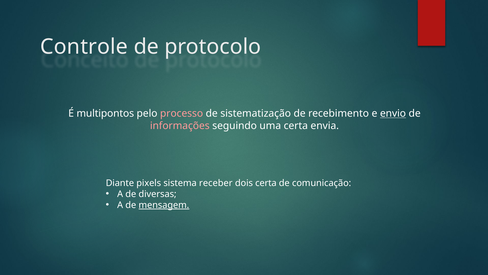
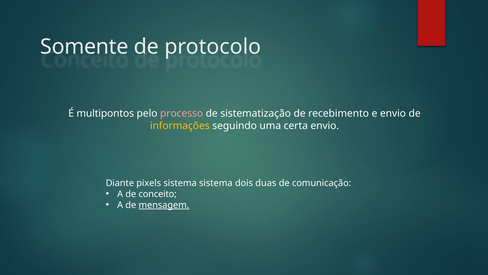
Controle: Controle -> Somente (84, 47)
envio underline: present -> none (393, 113)
informações colour: pink -> yellow (180, 125)
certa envia: envia -> envio (325, 125)
sistema receber: receber -> sistema (216, 183)
dois certa: certa -> duas (266, 183)
diversas: diversas -> conceito (158, 194)
